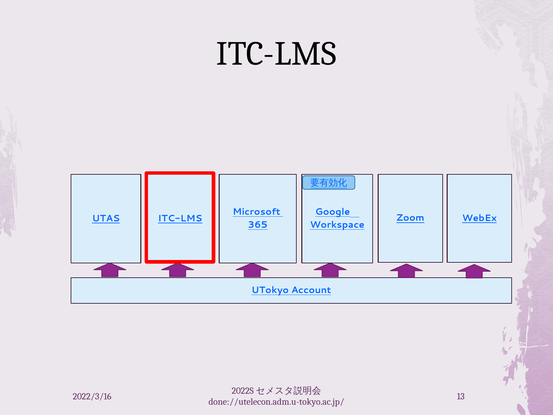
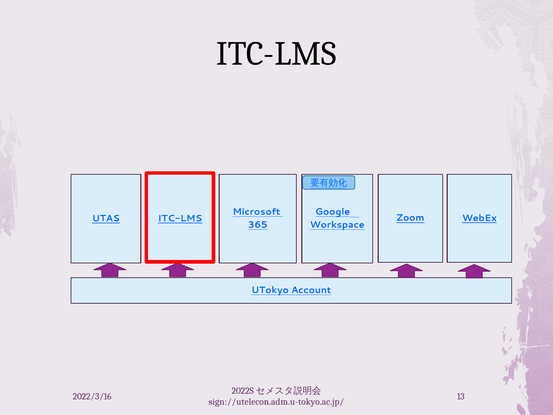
done://utelecon.adm.u-tokyo.ac.jp/: done://utelecon.adm.u-tokyo.ac.jp/ -> sign://utelecon.adm.u-tokyo.ac.jp/ (276, 402)
